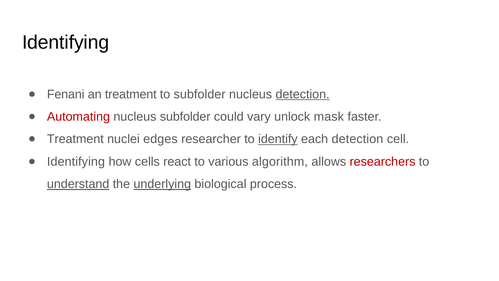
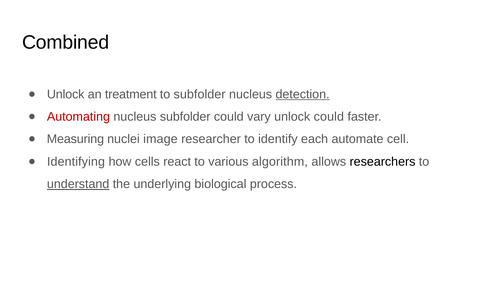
Identifying: Identifying -> Combined (66, 42)
Fenani: Fenani -> Unlock (66, 94)
unlock mask: mask -> could (329, 117)
Treatment: Treatment -> Measuring (75, 139)
edges: edges -> image (160, 139)
identify underline: present -> none (278, 139)
each detection: detection -> automate (358, 139)
researchers colour: red -> black (383, 162)
underlying underline: present -> none (162, 184)
